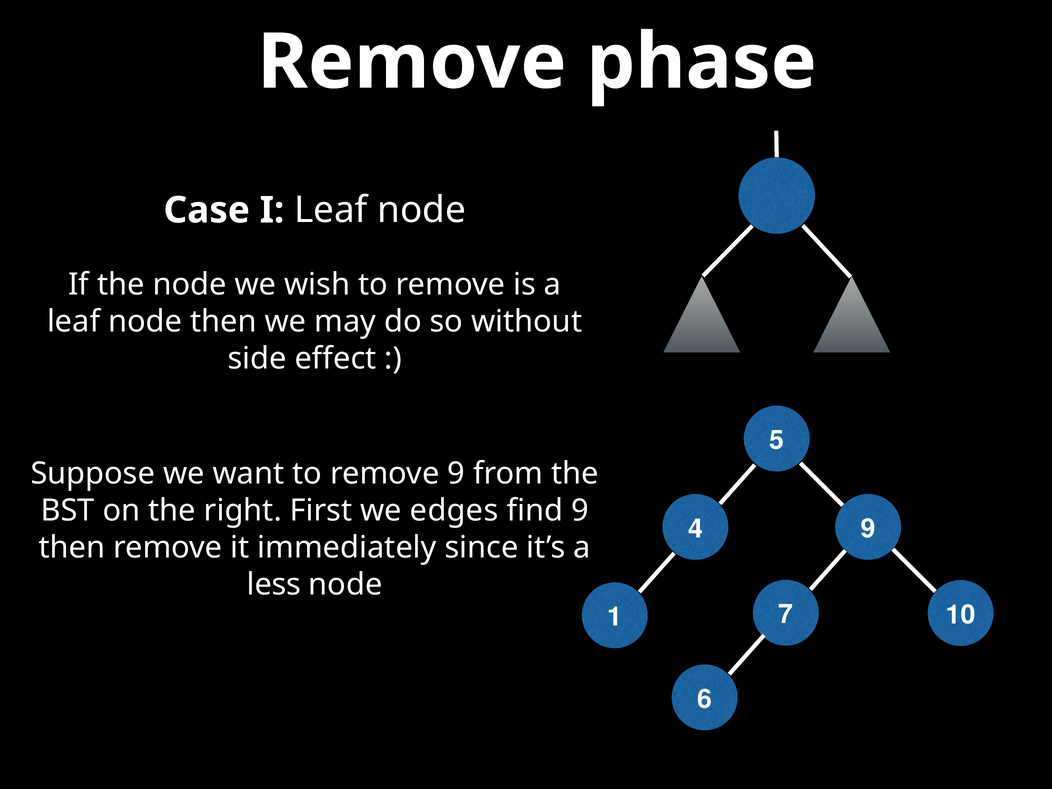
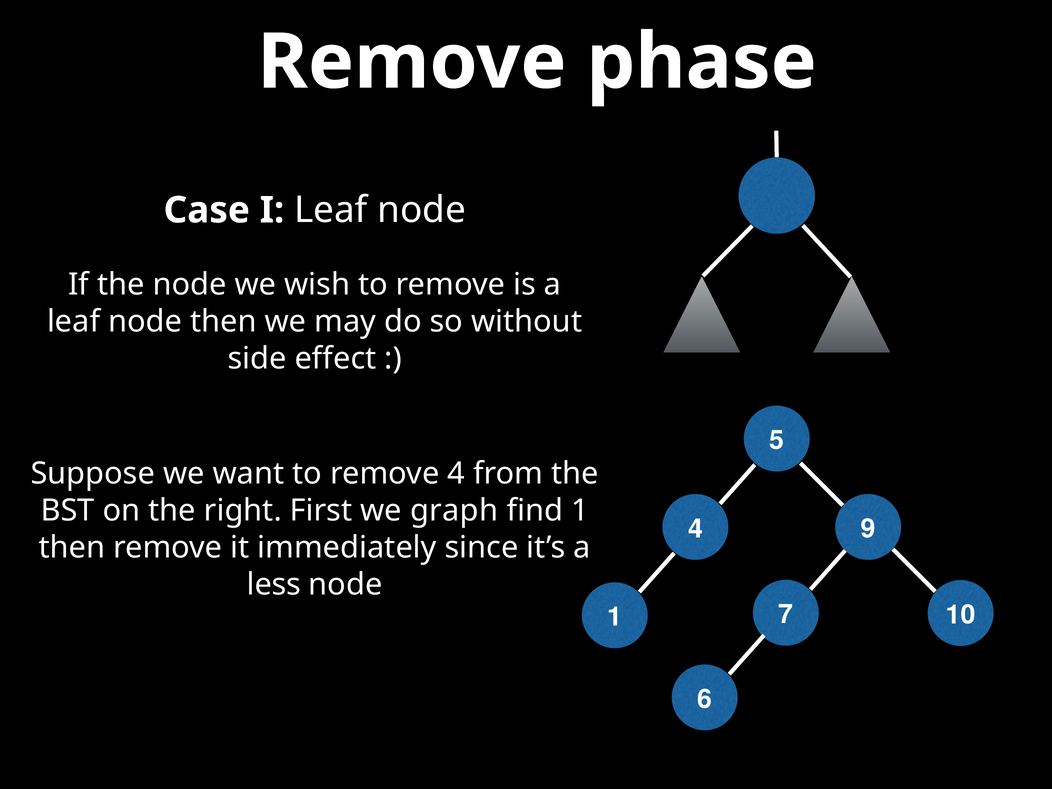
remove 9: 9 -> 4 (456, 474)
edges: edges -> graph (454, 511)
find 9: 9 -> 1 (580, 511)
